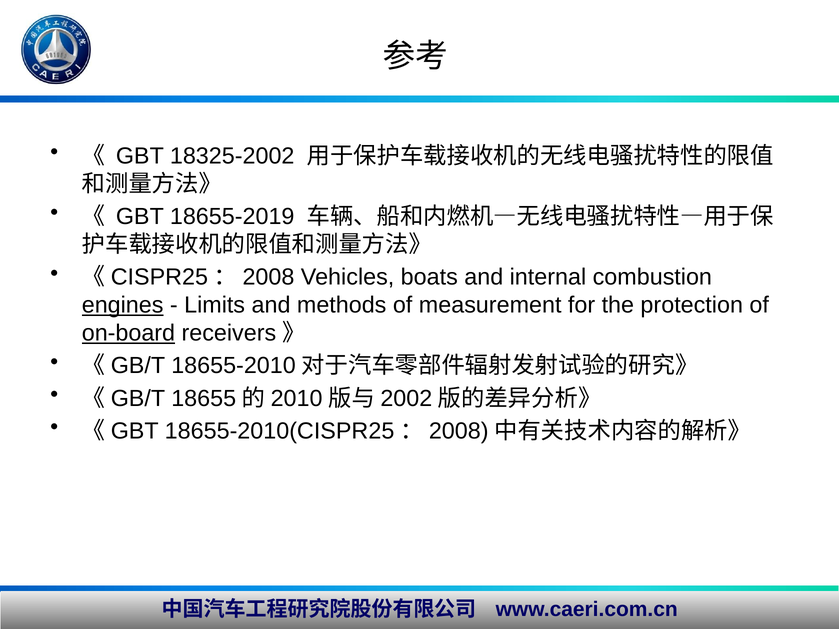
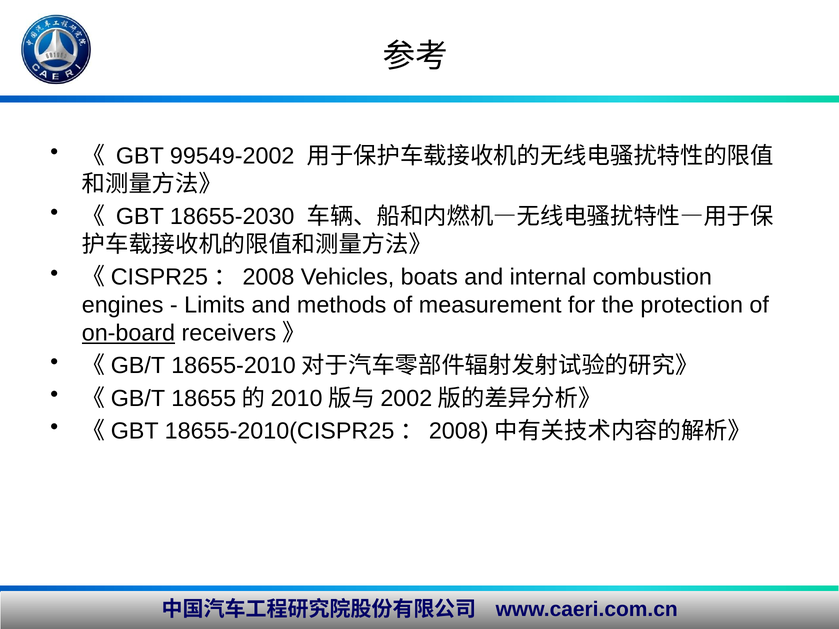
18325-2002: 18325-2002 -> 99549-2002 (232, 156)
18655-2019: 18655-2019 -> 18655-2030 (232, 217)
engines underline: present -> none (123, 305)
